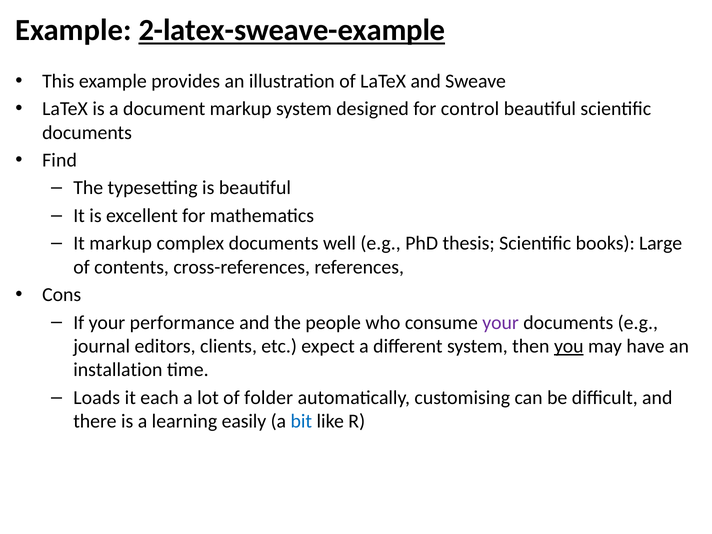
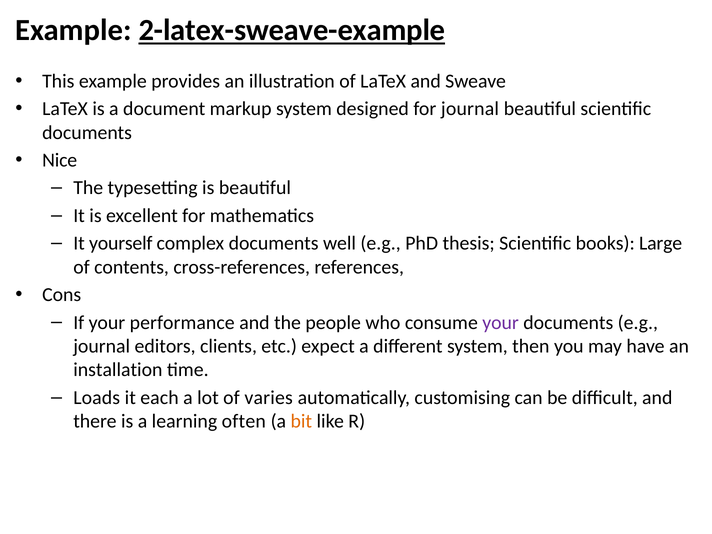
for control: control -> journal (470, 109)
Find: Find -> Nice (60, 160)
It markup: markup -> yourself (121, 243)
you underline: present -> none (569, 346)
folder: folder -> varies (269, 398)
easily: easily -> often (244, 421)
bit colour: blue -> orange (301, 421)
